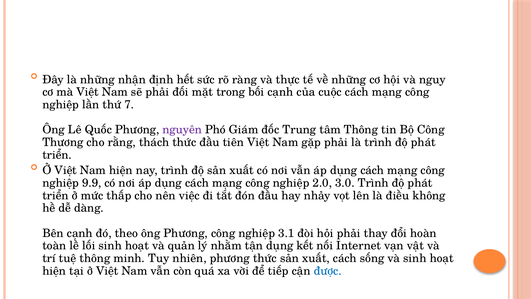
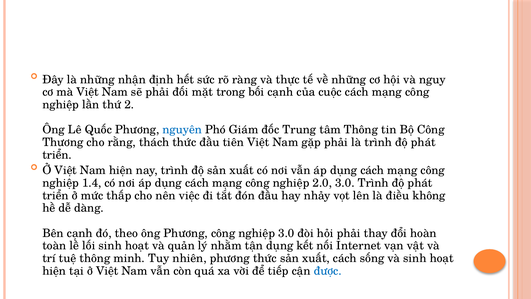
7: 7 -> 2 (129, 105)
nguyên colour: purple -> blue (182, 130)
9.9: 9.9 -> 1.4 (92, 183)
nghiệp 3.1: 3.1 -> 3.0 (286, 233)
